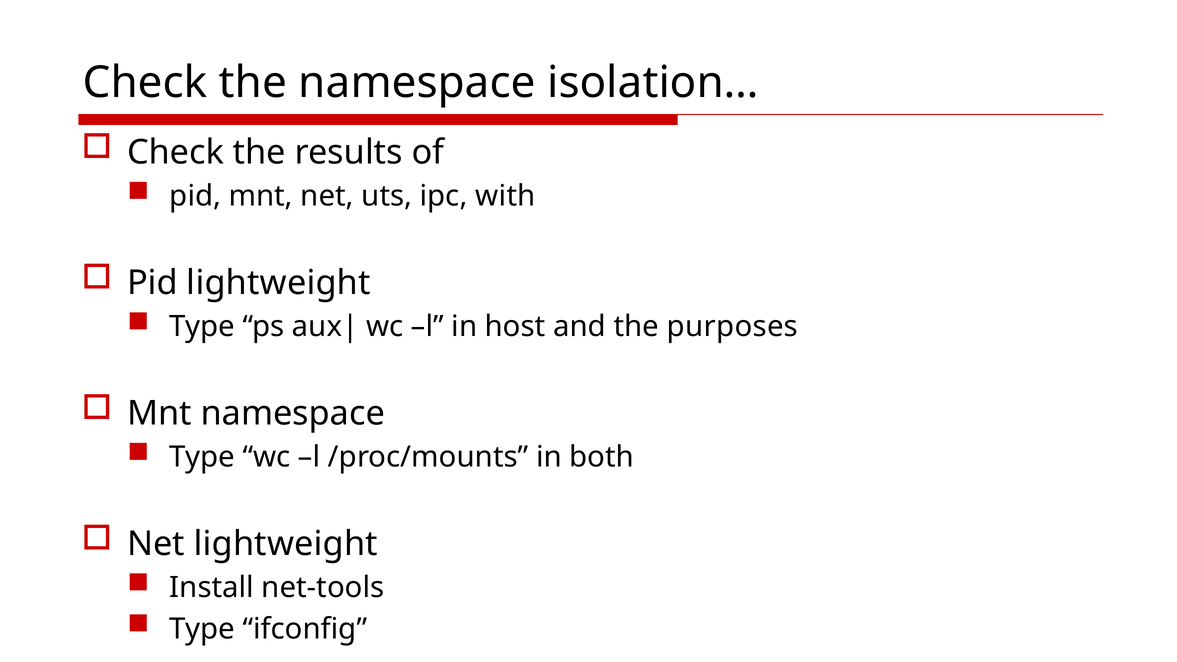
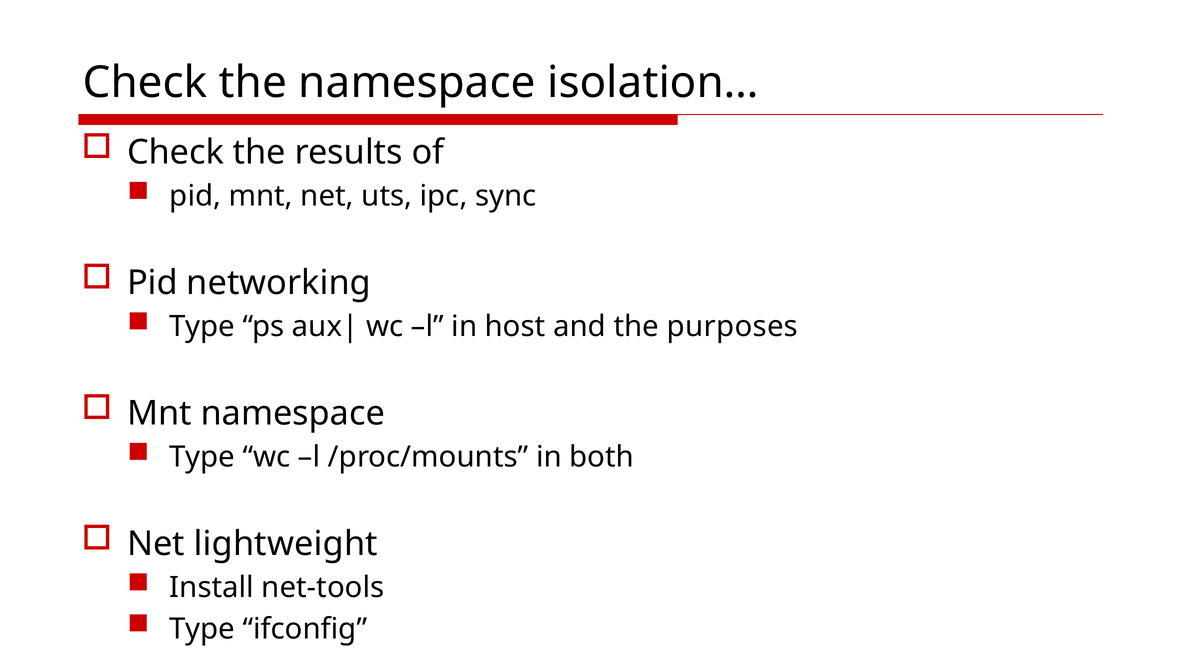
with: with -> sync (506, 196)
Pid lightweight: lightweight -> networking (279, 283)
